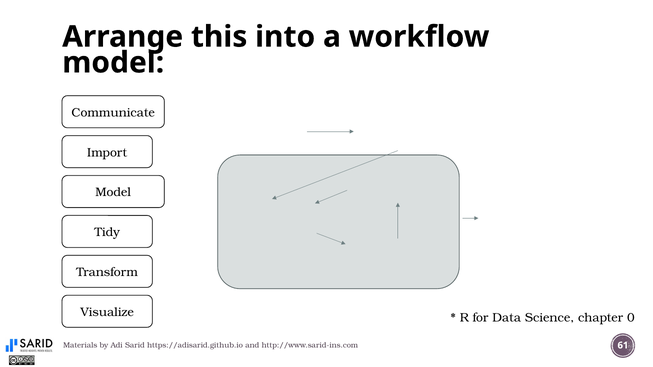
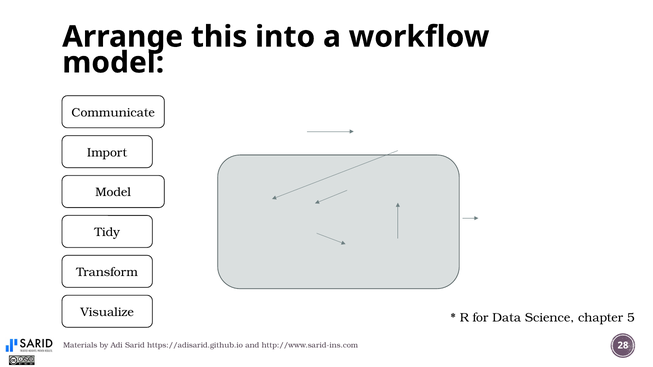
0: 0 -> 5 (631, 318)
61: 61 -> 28 (623, 346)
